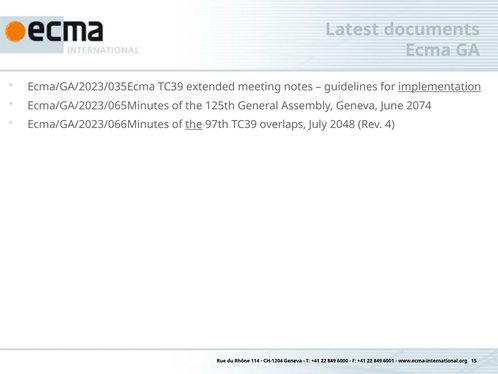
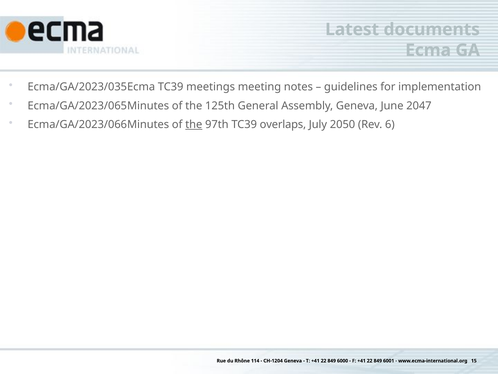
extended: extended -> meetings (211, 87)
implementation underline: present -> none (440, 87)
2074: 2074 -> 2047 (419, 106)
2048: 2048 -> 2050 (343, 124)
4: 4 -> 6 (390, 124)
